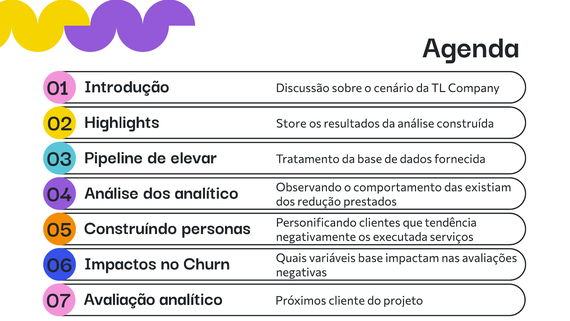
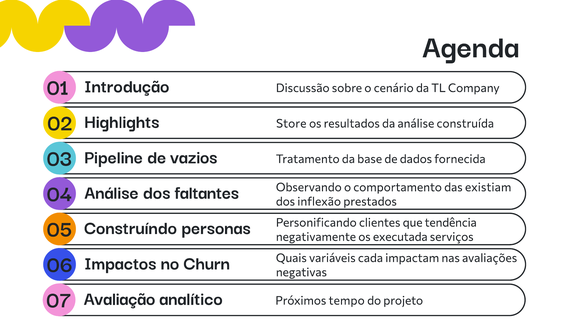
elevar: elevar -> vazios (194, 157)
dos analítico: analítico -> faltantes (207, 192)
redução: redução -> inflexão (319, 201)
variáveis base: base -> cada (370, 258)
cliente: cliente -> tempo (347, 300)
